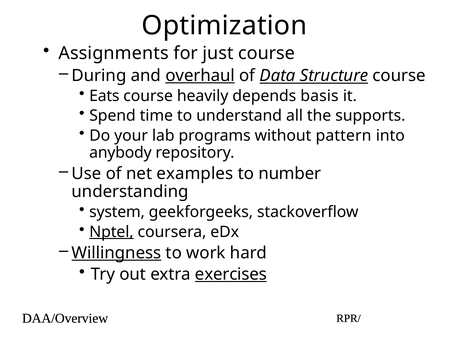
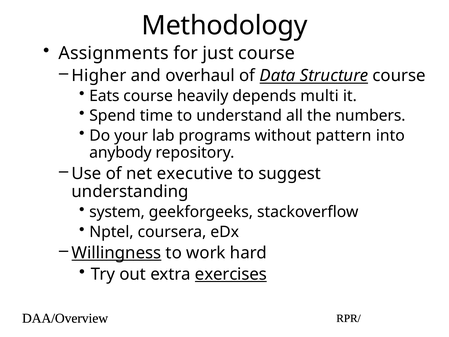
Optimization: Optimization -> Methodology (225, 26)
During: During -> Higher (99, 75)
overhaul underline: present -> none (200, 75)
basis: basis -> multi (320, 96)
supports: supports -> numbers (370, 116)
examples: examples -> executive (195, 173)
number: number -> suggest (290, 173)
Nptel underline: present -> none (111, 232)
